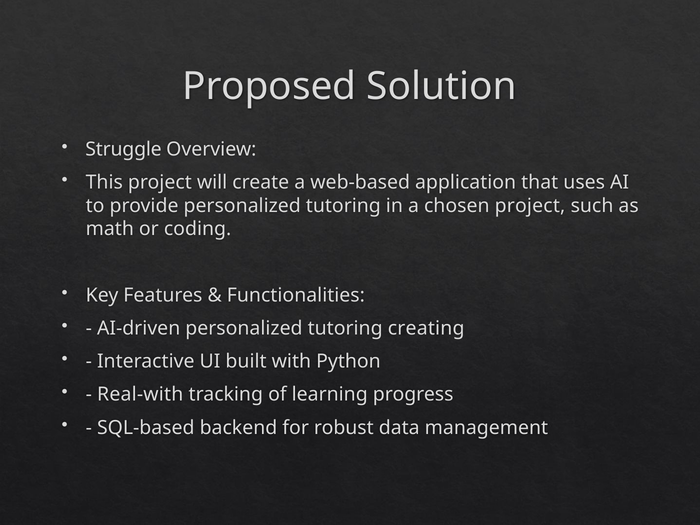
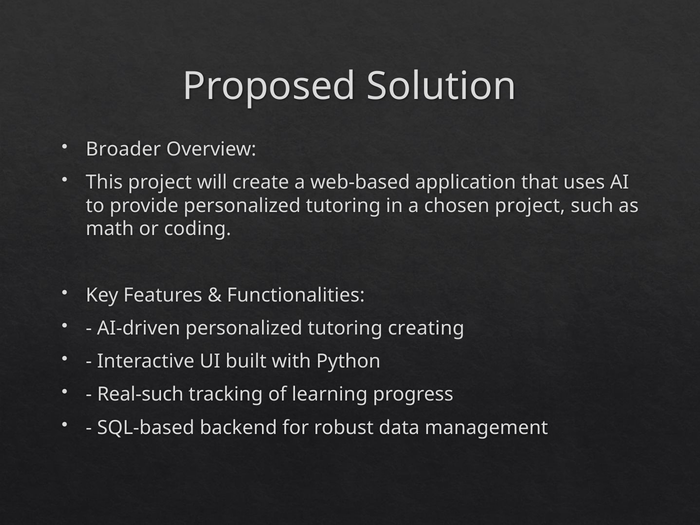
Struggle: Struggle -> Broader (123, 149)
Real-with: Real-with -> Real-such (140, 395)
